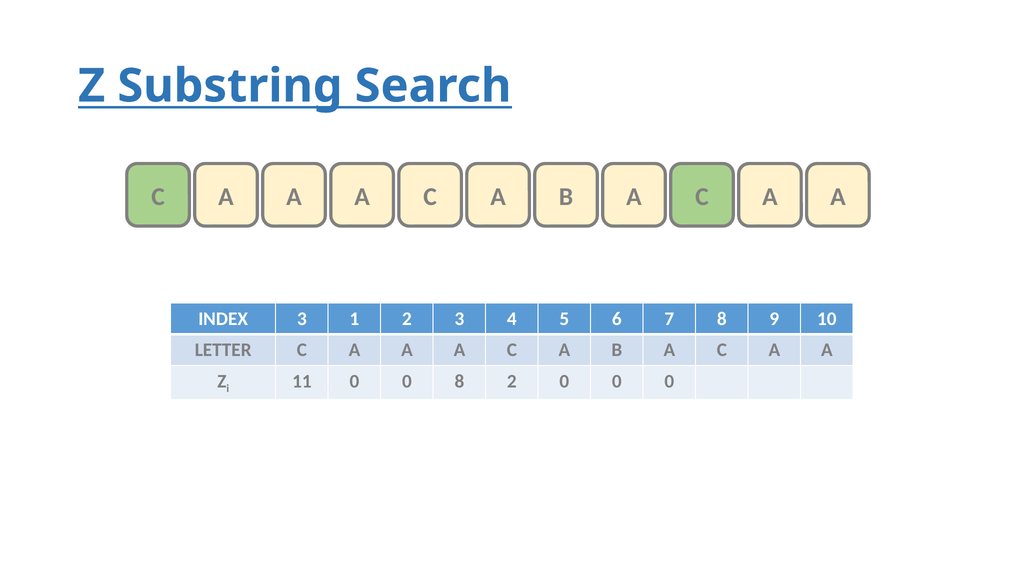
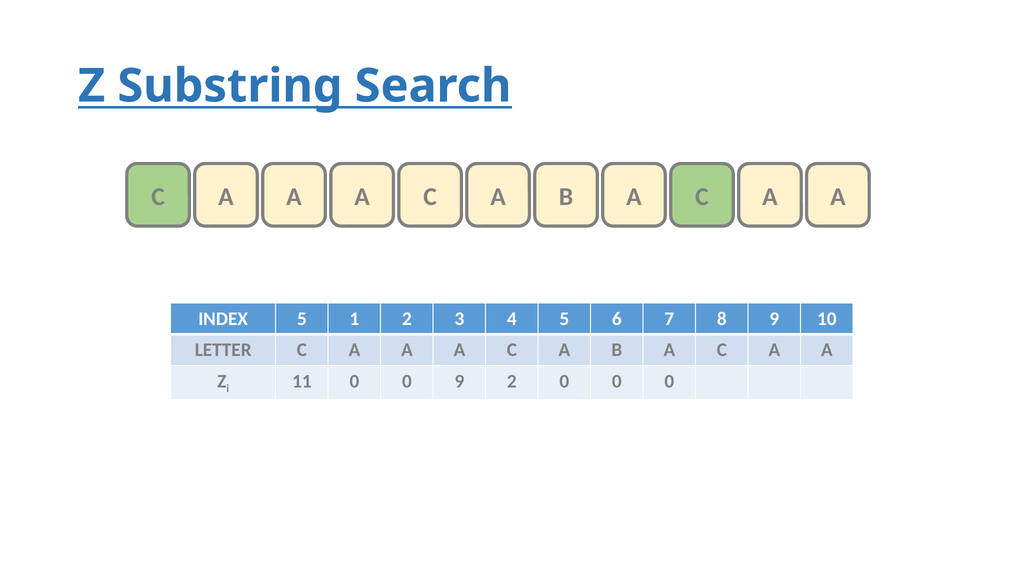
INDEX 3: 3 -> 5 (302, 319)
0 8: 8 -> 9 (459, 381)
